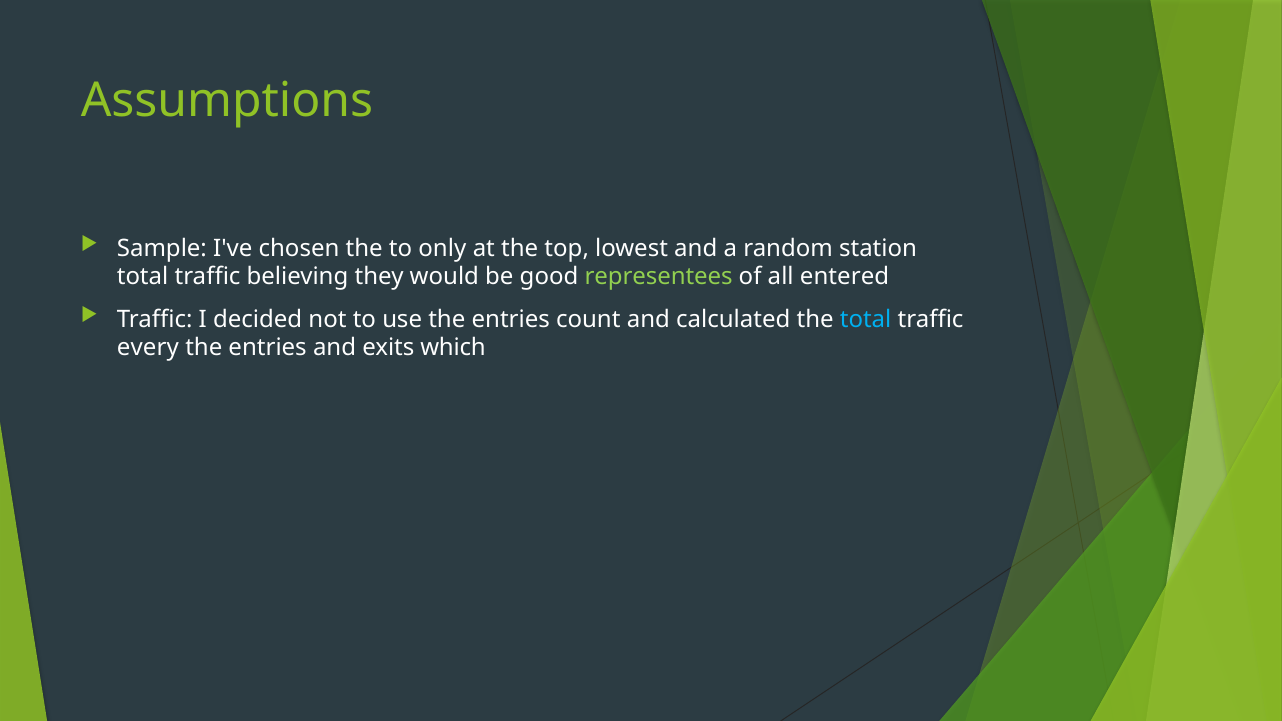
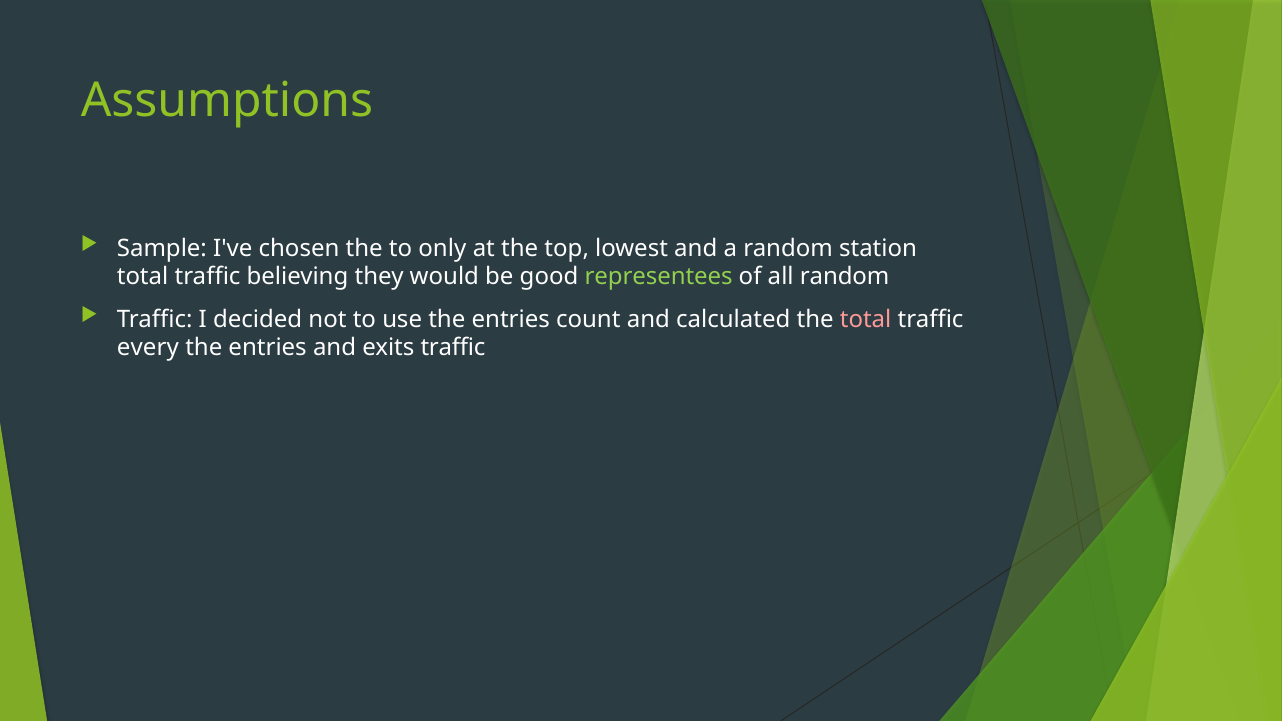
all entered: entered -> random (845, 277)
total colour: light blue -> pink (866, 319)
exits which: which -> traffic (453, 348)
